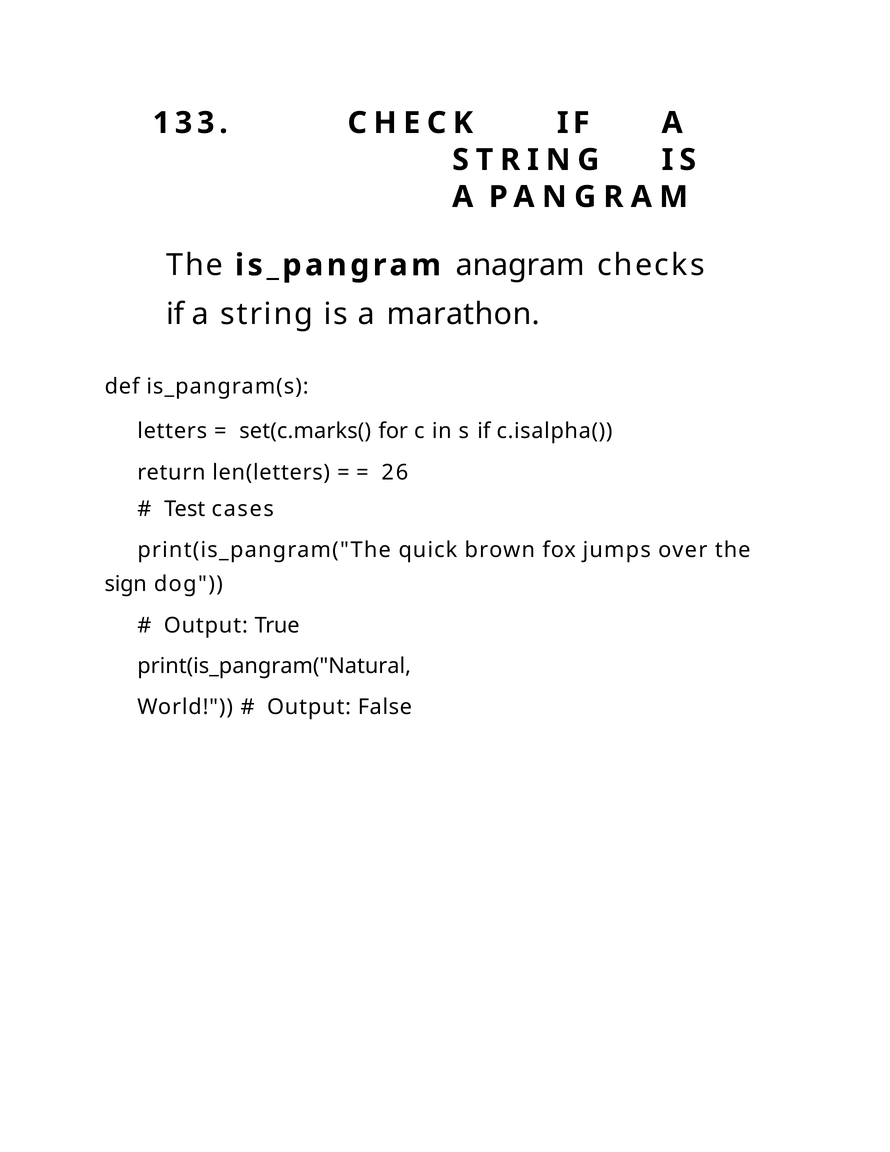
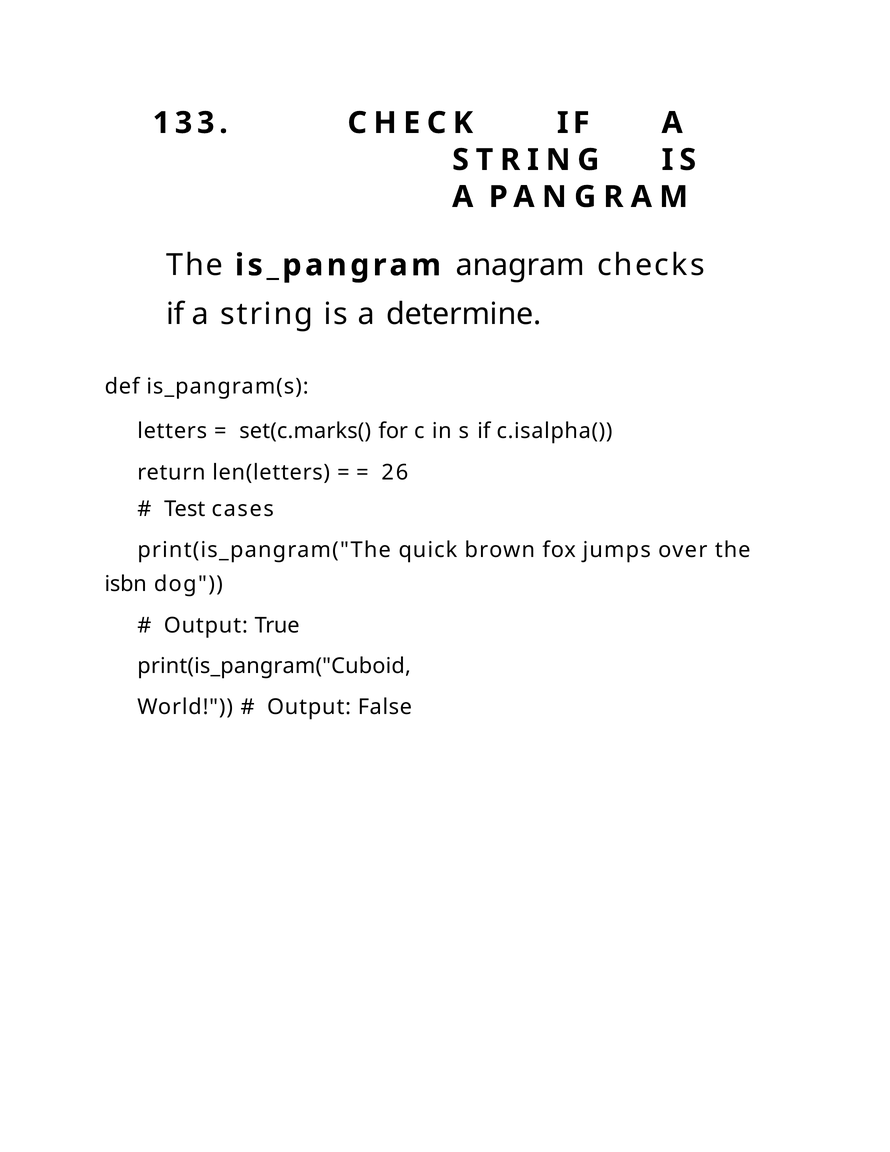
marathon: marathon -> determine (464, 314)
sign: sign -> isbn (126, 584)
print(is_pangram("Natural: print(is_pangram("Natural -> print(is_pangram("Cuboid (274, 666)
